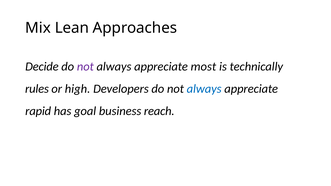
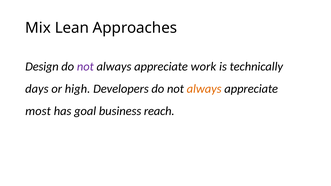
Decide: Decide -> Design (42, 67)
most: most -> work (203, 67)
rules: rules -> days (37, 89)
always colour: blue -> orange (204, 89)
rapid: rapid -> most (38, 111)
